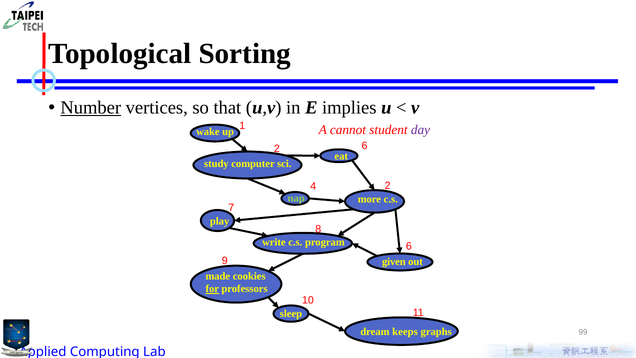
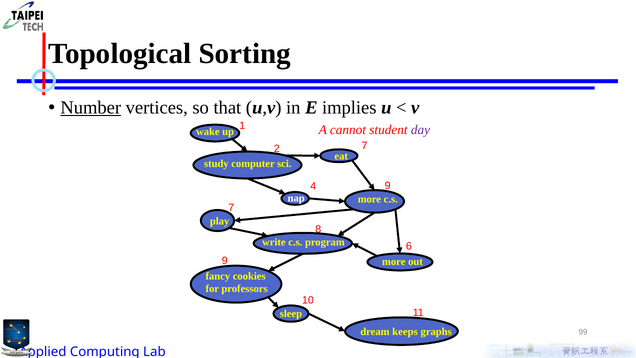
6: 6 -> 7 (365, 146)
4 2: 2 -> 9 (388, 185)
nap colour: light green -> white (296, 198)
given: given -> more (394, 262)
made: made -> fancy (218, 276)
for underline: present -> none (212, 289)
